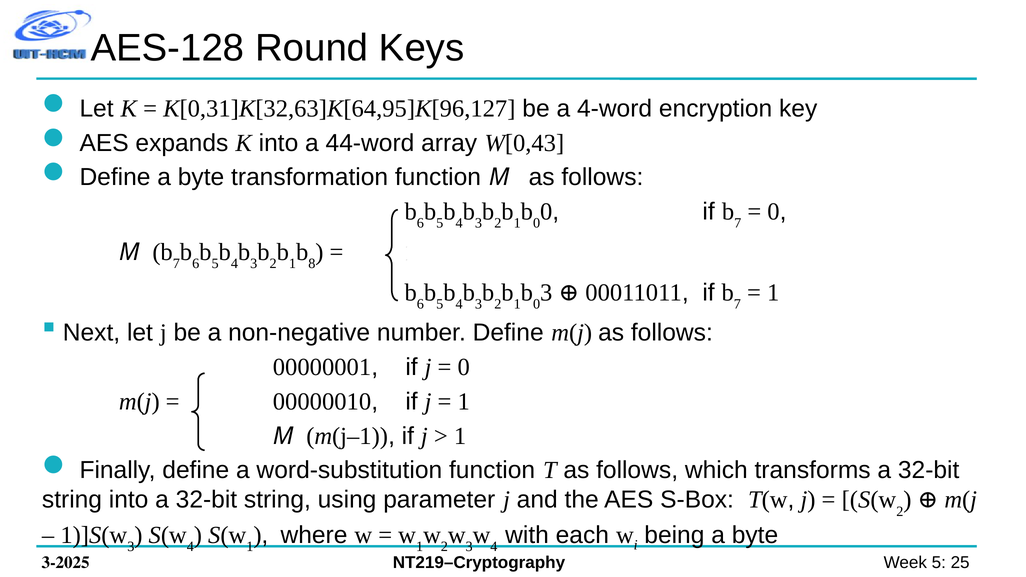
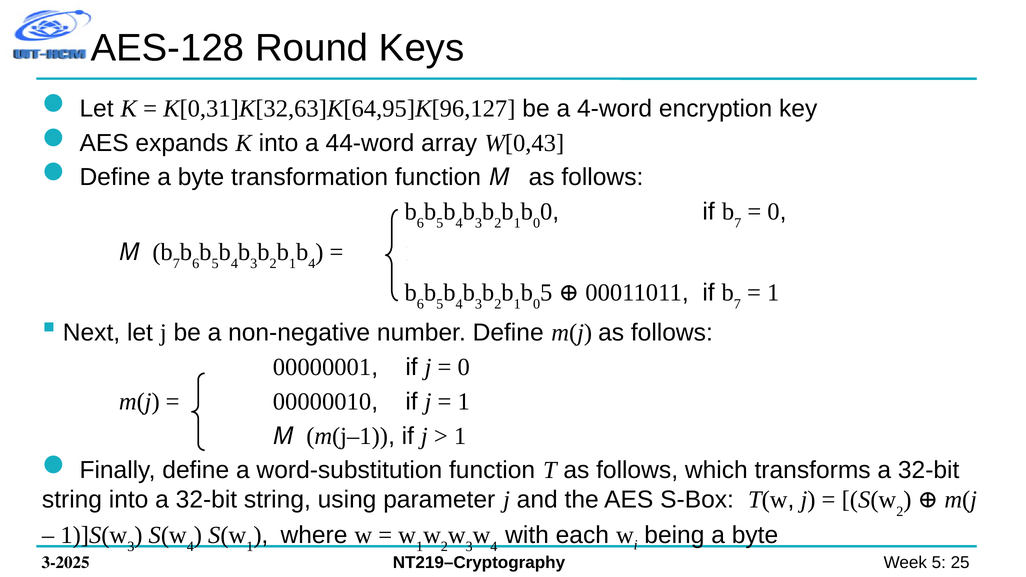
8: 8 -> 4 (312, 264)
0 3: 3 -> 5 (546, 293)
